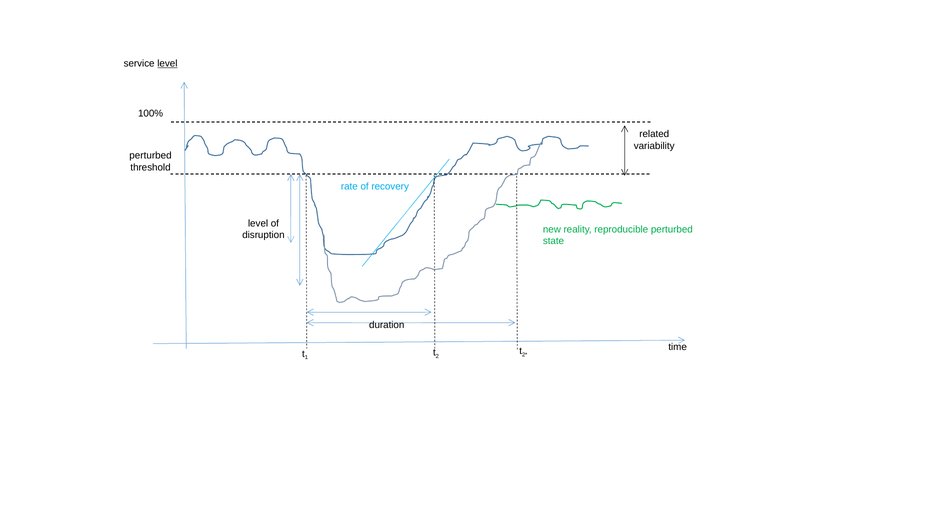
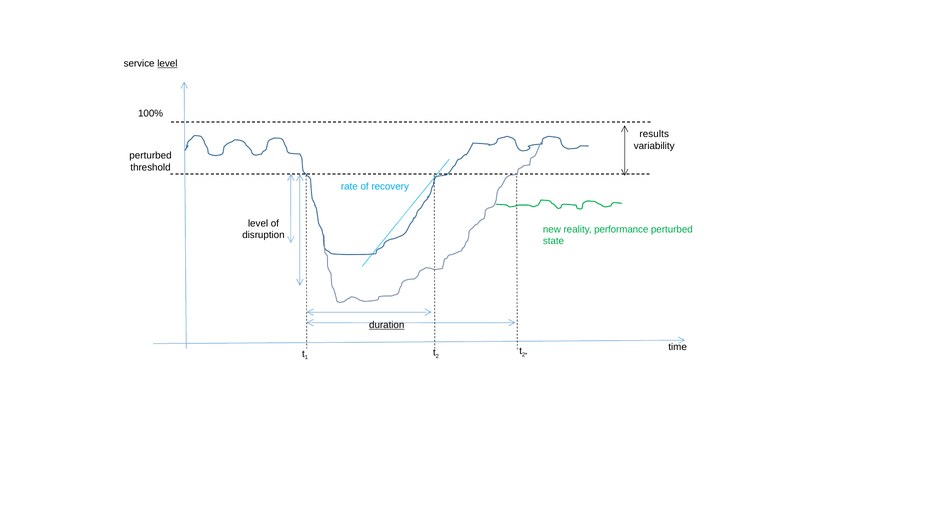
related: related -> results (654, 134)
reproducible: reproducible -> performance (621, 229)
duration underline: none -> present (387, 325)
